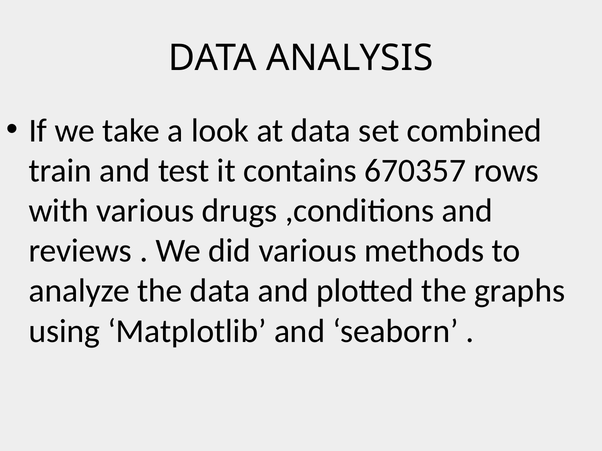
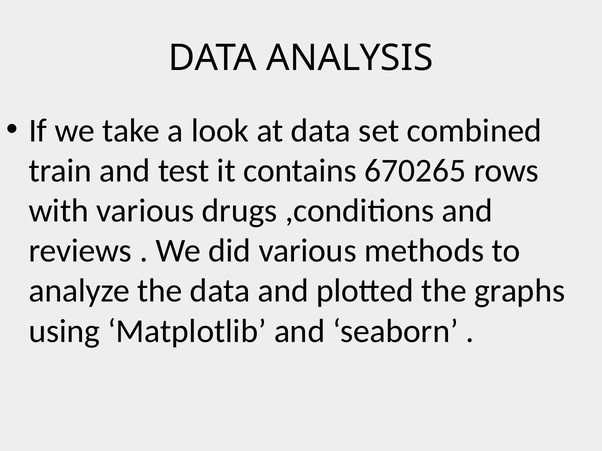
670357: 670357 -> 670265 (415, 171)
